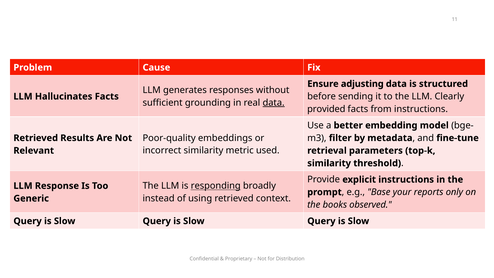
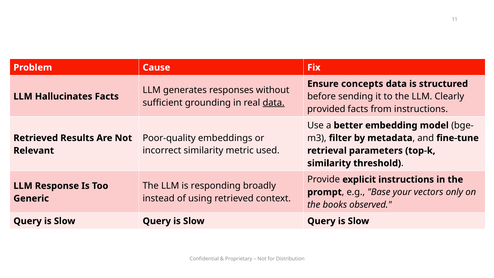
adjusting: adjusting -> concepts (362, 84)
responding underline: present -> none (216, 186)
reports: reports -> vectors (429, 192)
